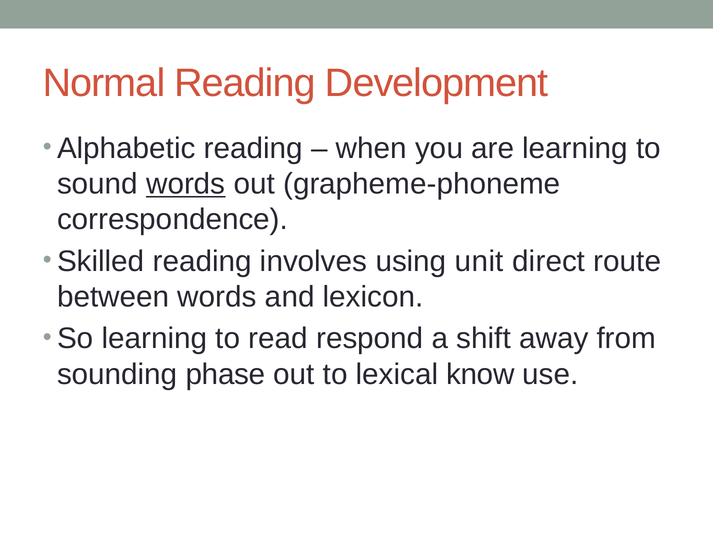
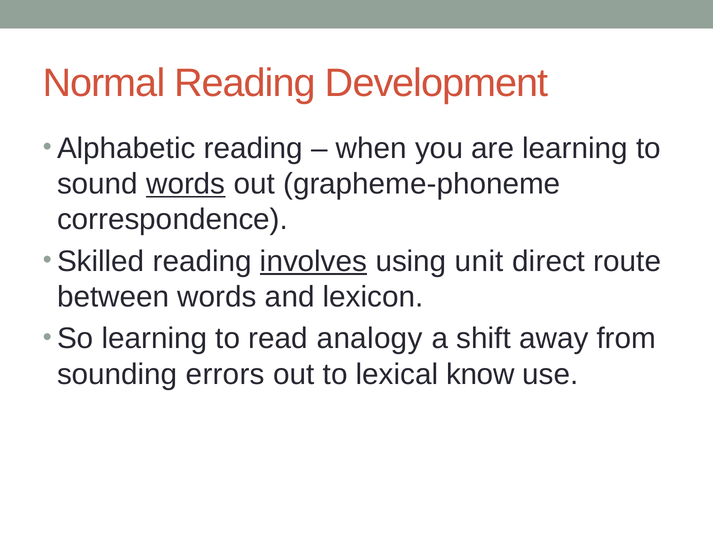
involves underline: none -> present (314, 261)
respond: respond -> analogy (370, 338)
phase: phase -> errors (225, 374)
